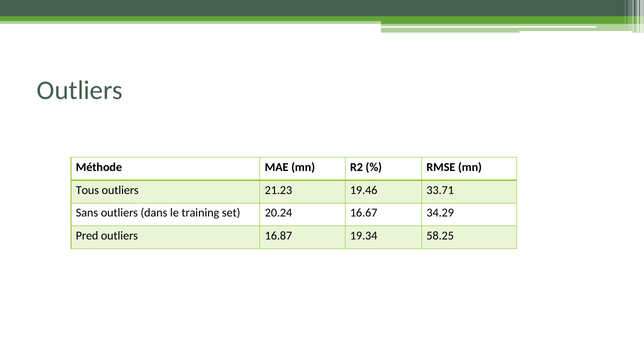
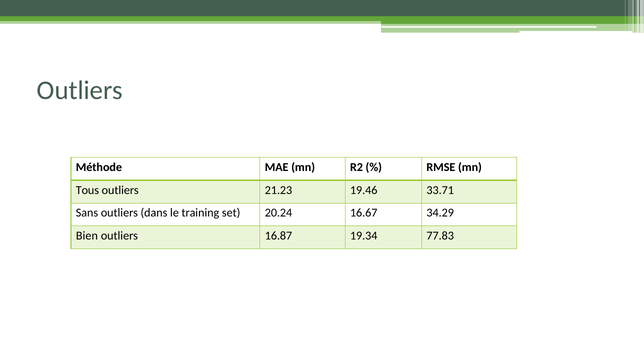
Pred: Pred -> Bien (87, 236)
58.25: 58.25 -> 77.83 (440, 236)
